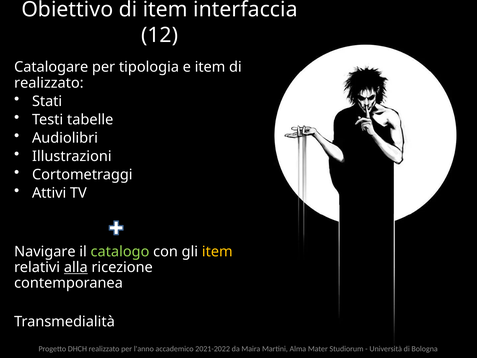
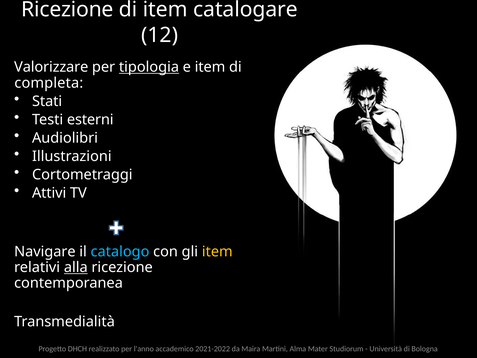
Obiettivo: Obiettivo -> Ricezione (67, 10)
interfaccia: interfaccia -> catalogare (245, 10)
Catalogare: Catalogare -> Valorizzare (51, 67)
tipologia underline: none -> present (149, 67)
realizzato: realizzato -> completa (49, 83)
tabelle: tabelle -> esterni (90, 119)
catalogo colour: light green -> light blue (120, 251)
